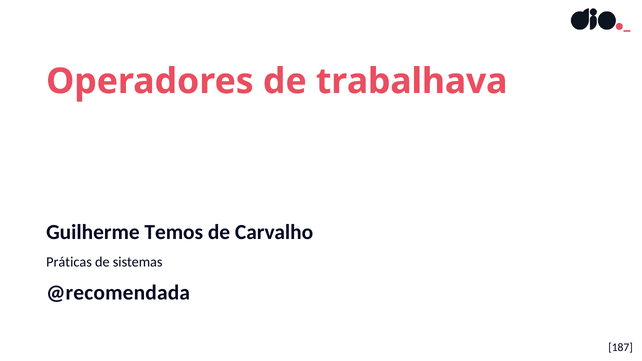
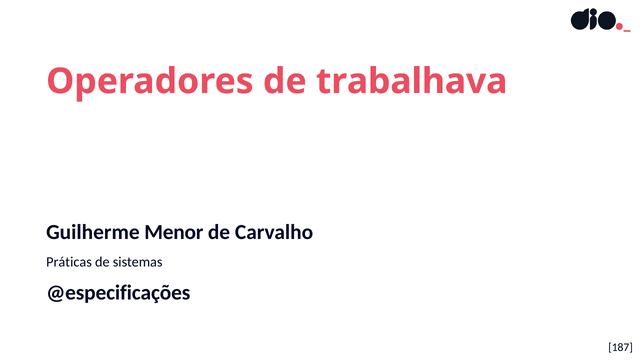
Temos: Temos -> Menor (174, 232)
@recomendada: @recomendada -> @especificações (118, 293)
